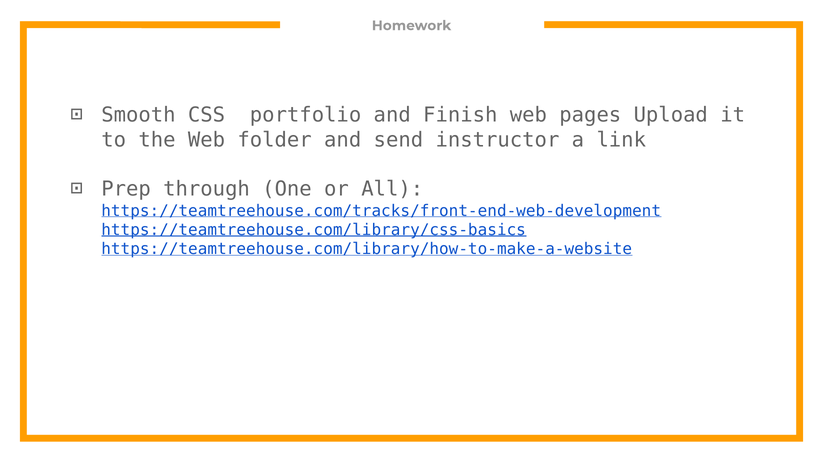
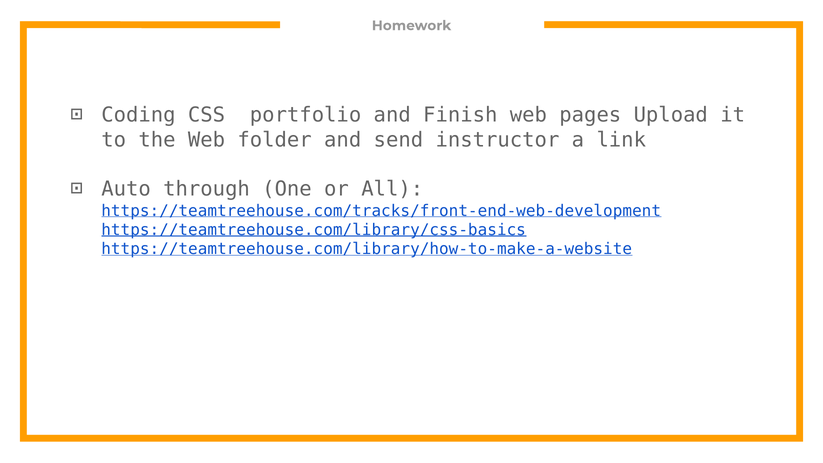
Smooth: Smooth -> Coding (138, 115)
Prep: Prep -> Auto (126, 189)
